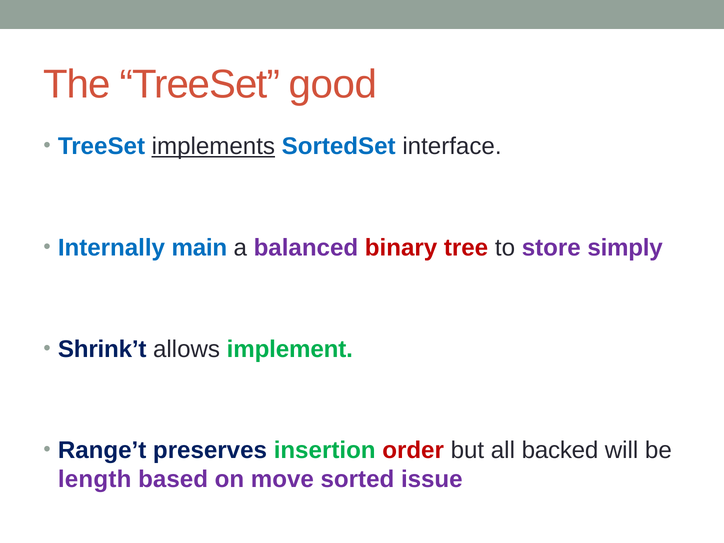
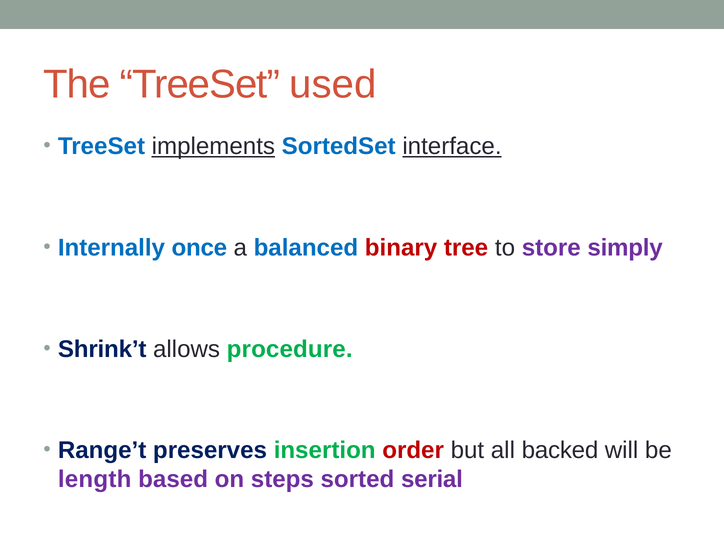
good: good -> used (333, 84)
interface underline: none -> present (452, 146)
main: main -> once (199, 248)
balanced colour: purple -> blue (306, 248)
implement: implement -> procedure (290, 349)
move: move -> steps (282, 479)
issue: issue -> serial (432, 479)
